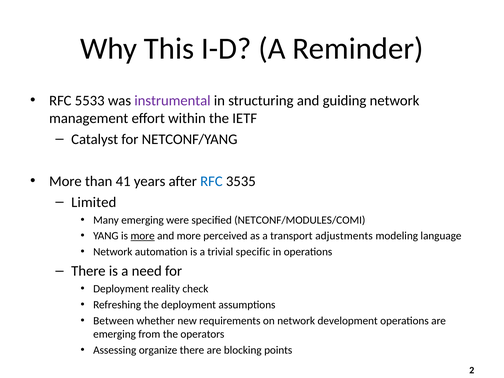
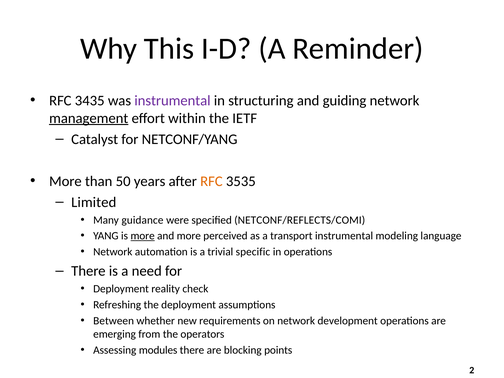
5533: 5533 -> 3435 (90, 101)
management underline: none -> present (89, 118)
41: 41 -> 50 (123, 181)
RFC colour: blue -> orange (211, 181)
Many emerging: emerging -> guidance (142, 220)
NETCONF/MODULES/COMI: NETCONF/MODULES/COMI -> NETCONF/REFLECTS/COMI (300, 220)
transport adjustments: adjustments -> instrumental (344, 236)
organize: organize -> modules (158, 350)
